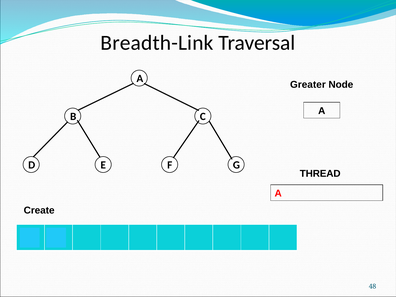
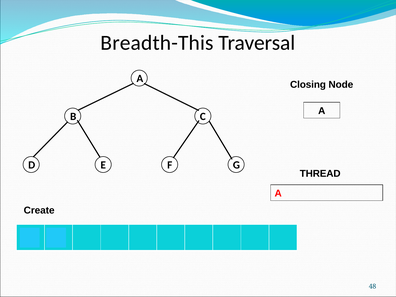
Breadth-Link: Breadth-Link -> Breadth-This (157, 43)
Greater: Greater -> Closing (308, 84)
